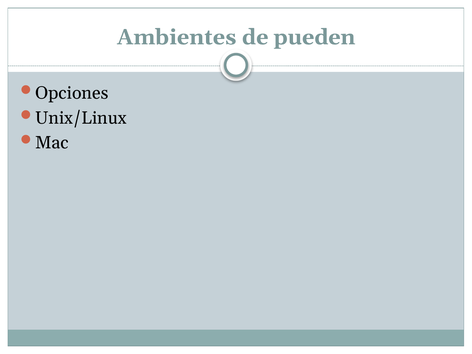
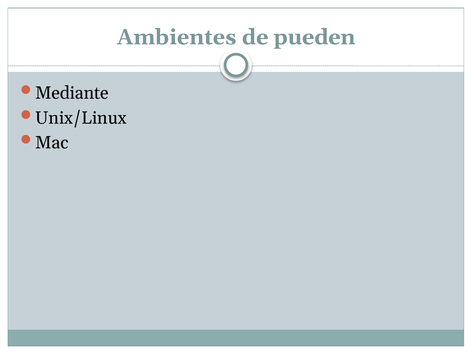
Opciones: Opciones -> Mediante (72, 93)
